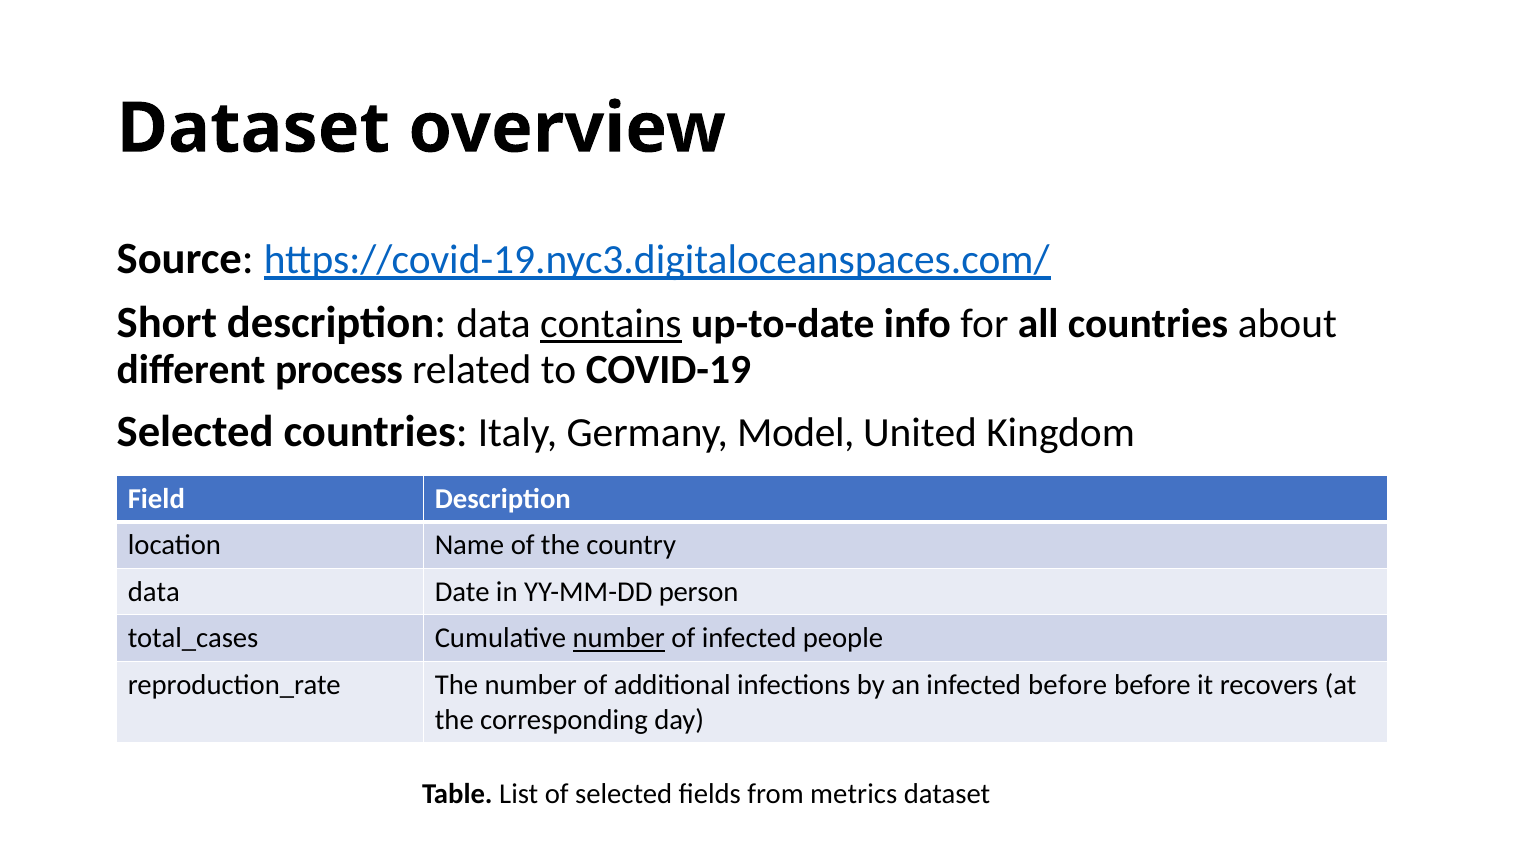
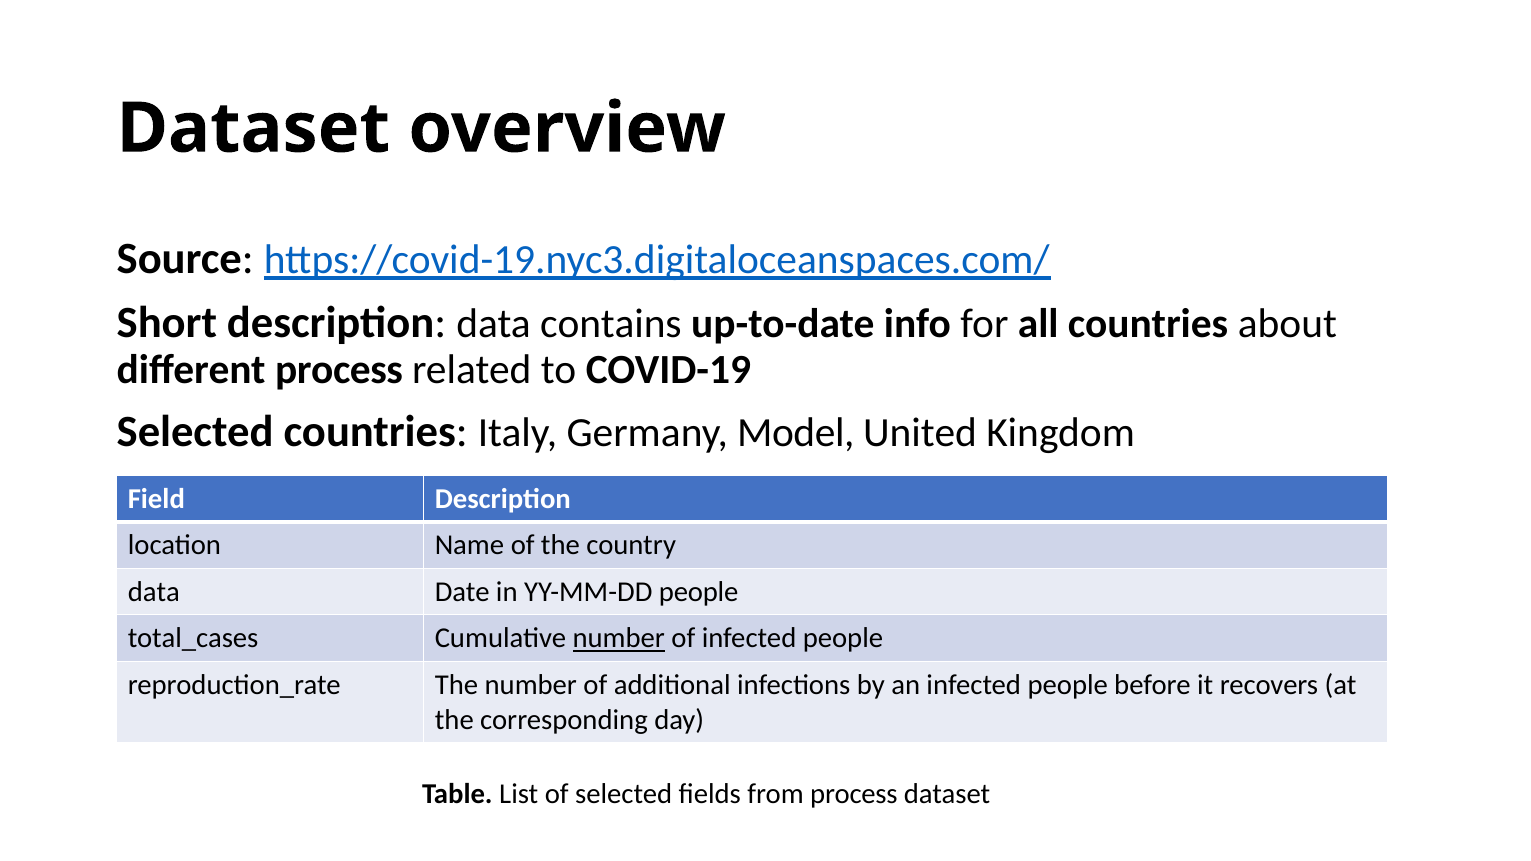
contains underline: present -> none (611, 324)
YY-MM-DD person: person -> people (699, 592)
an infected before: before -> people (1068, 685)
from metrics: metrics -> process (854, 794)
